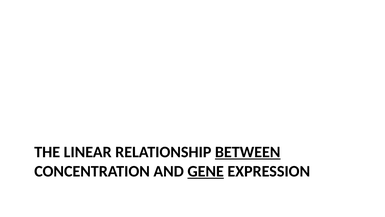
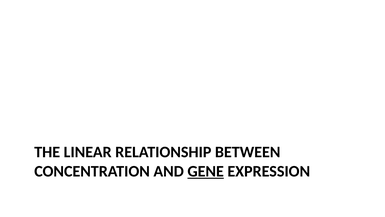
BETWEEN underline: present -> none (248, 152)
